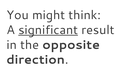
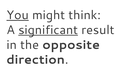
You underline: none -> present (18, 15)
